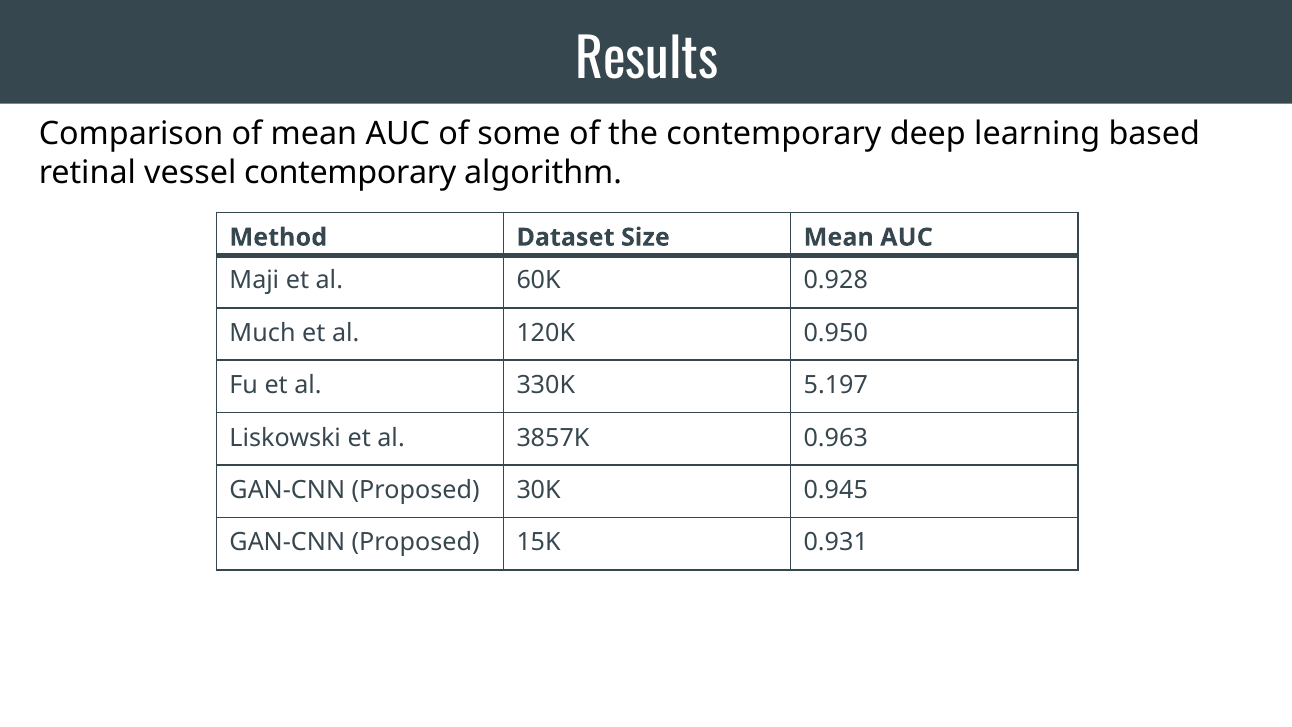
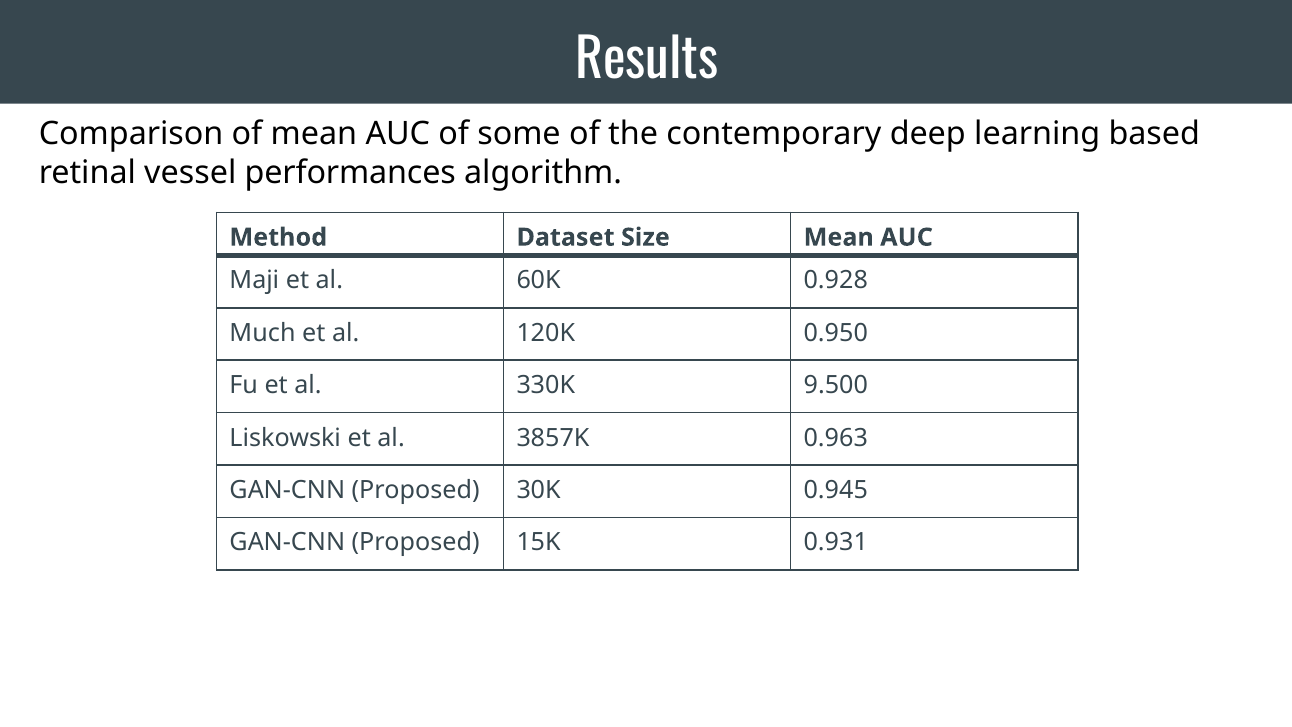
vessel contemporary: contemporary -> performances (350, 173)
5.197: 5.197 -> 9.500 (836, 385)
